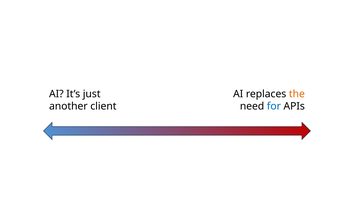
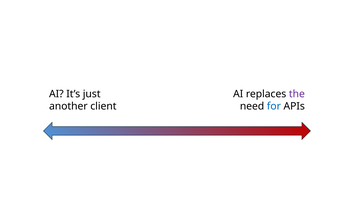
the colour: orange -> purple (297, 94)
